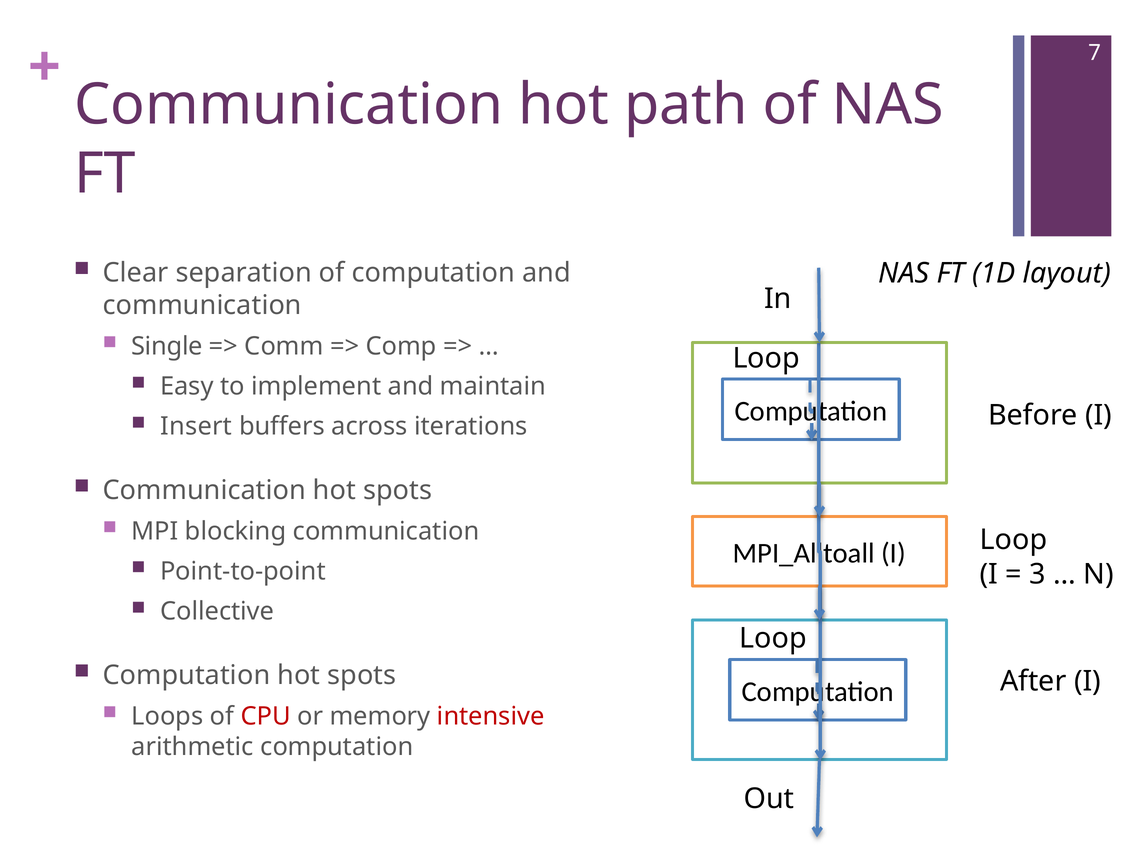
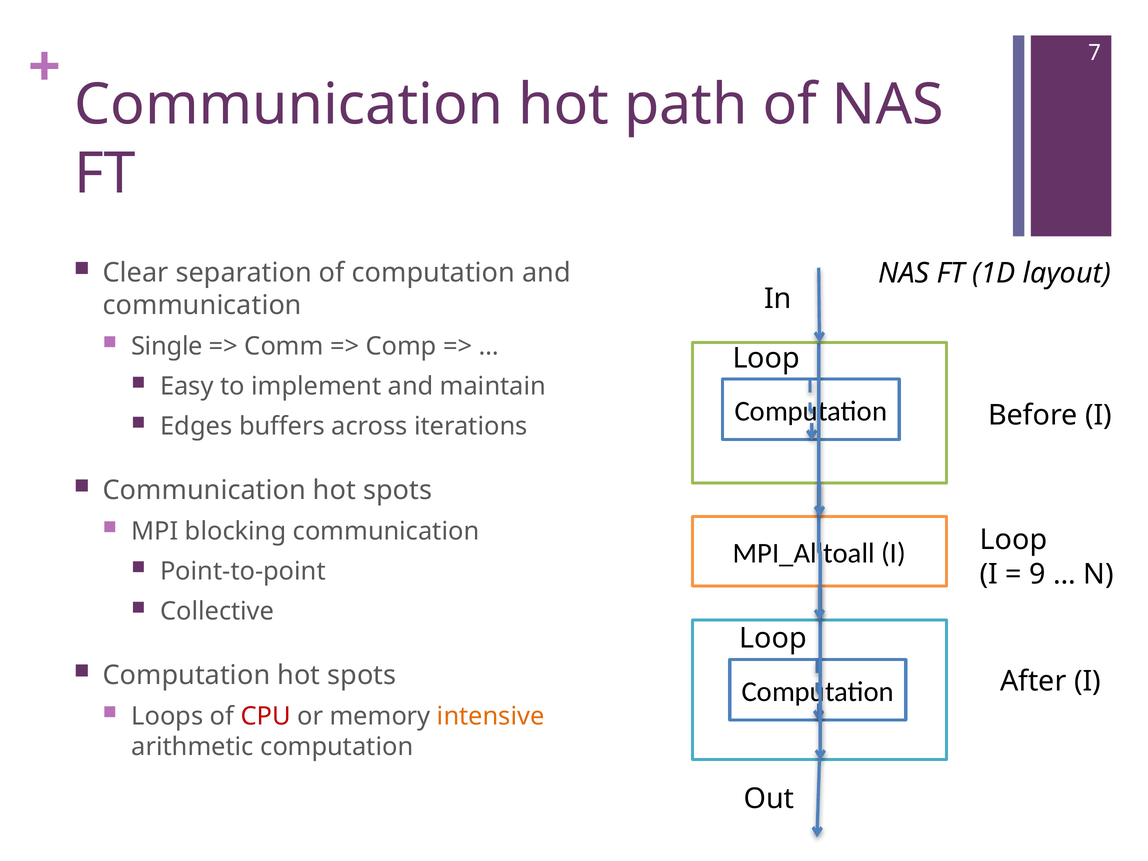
Insert: Insert -> Edges (196, 427)
3: 3 -> 9 (1038, 574)
intensive colour: red -> orange (491, 716)
